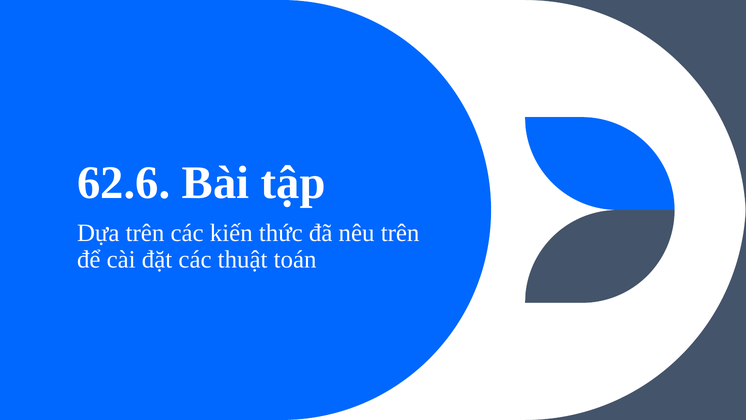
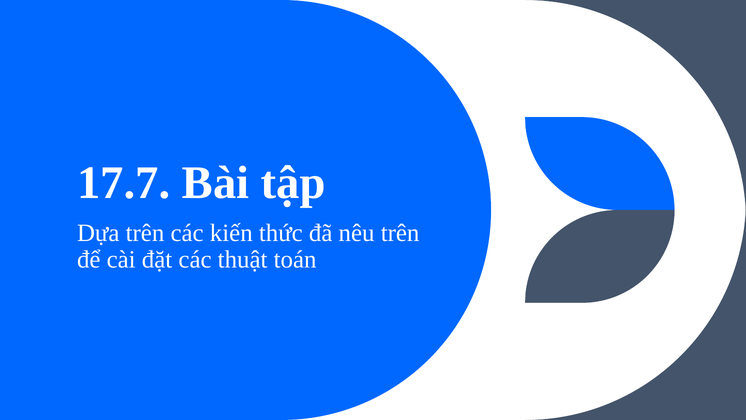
62.6: 62.6 -> 17.7 (124, 183)
